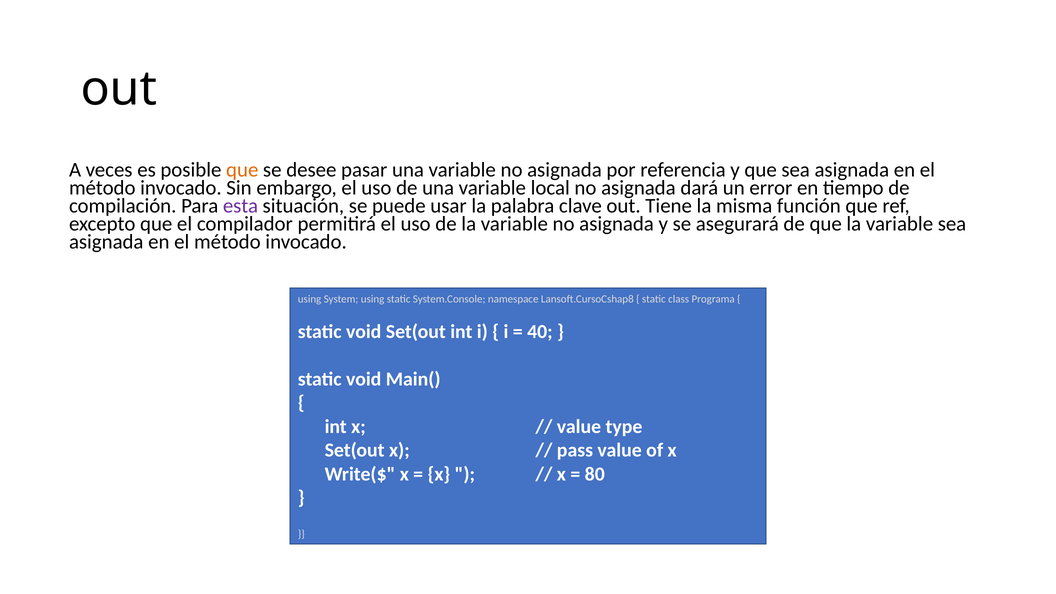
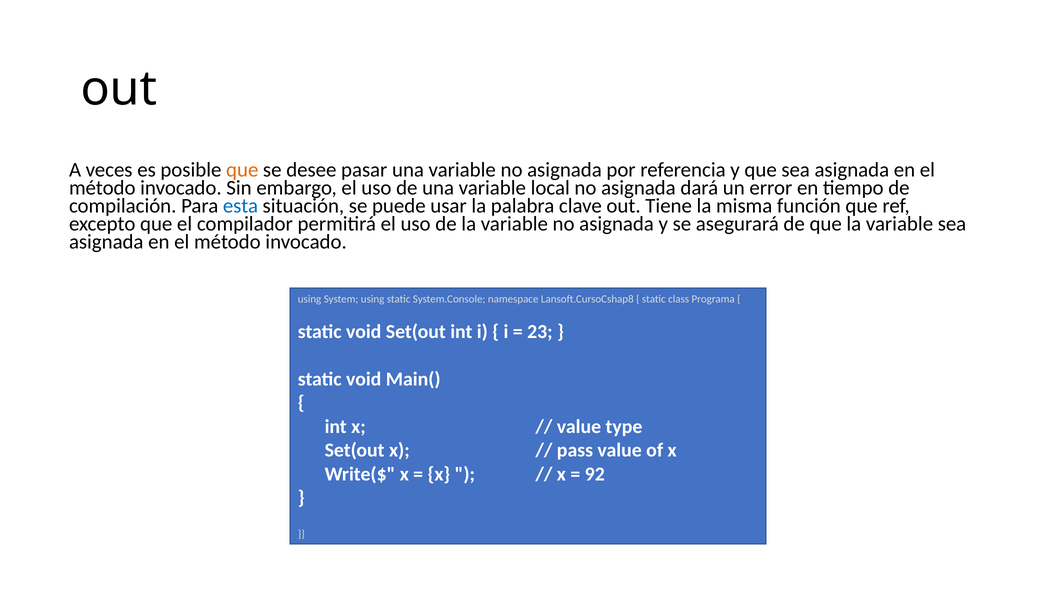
esta colour: purple -> blue (241, 206)
40: 40 -> 23 (540, 332)
80: 80 -> 92 (595, 474)
